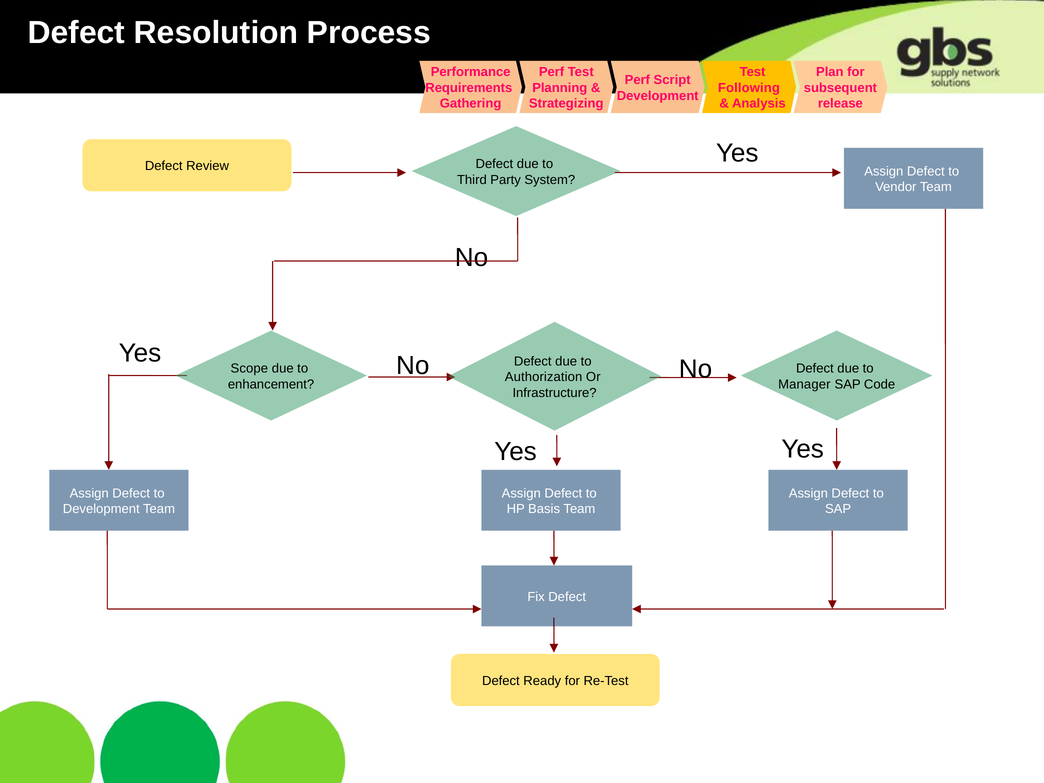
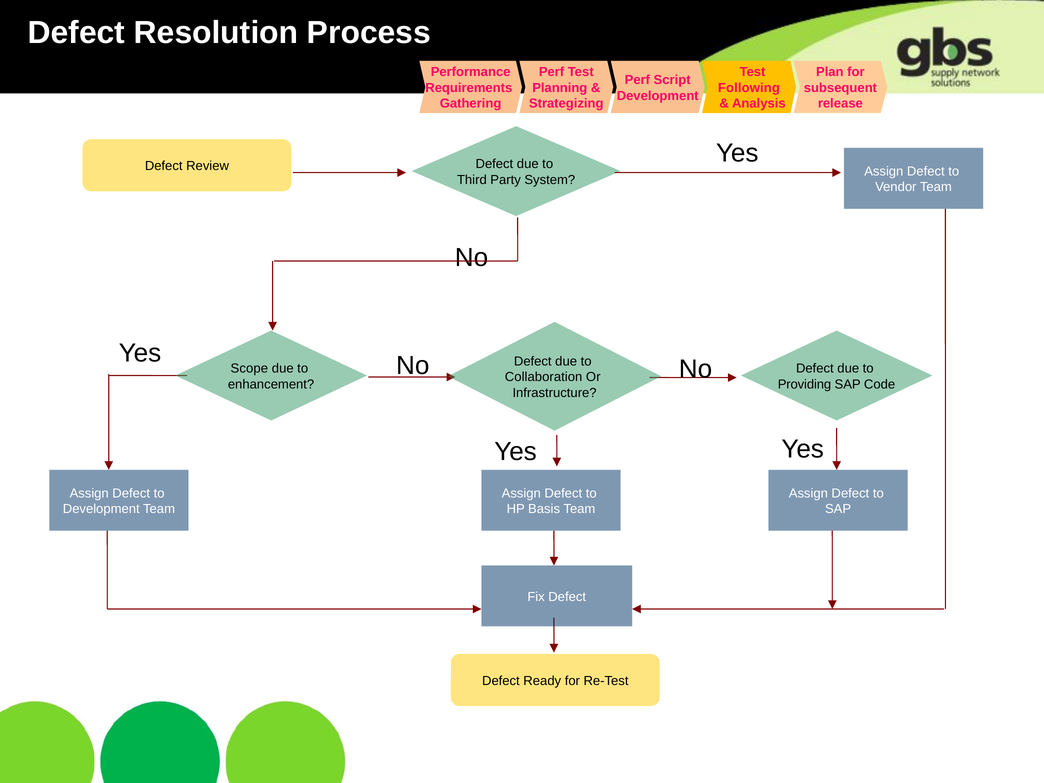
Authorization: Authorization -> Collaboration (544, 377)
Manager: Manager -> Providing (804, 384)
